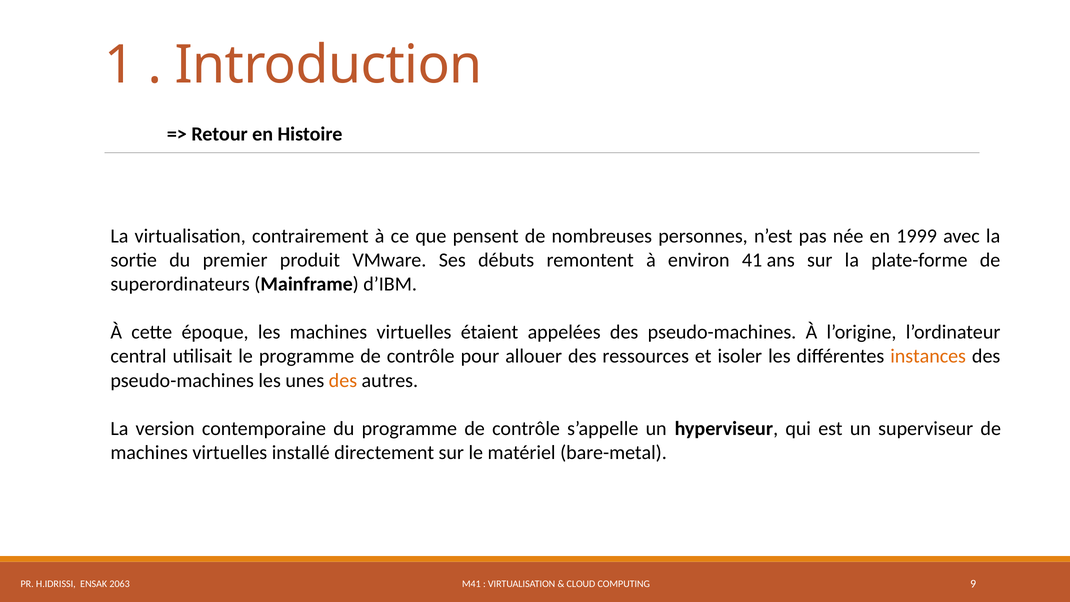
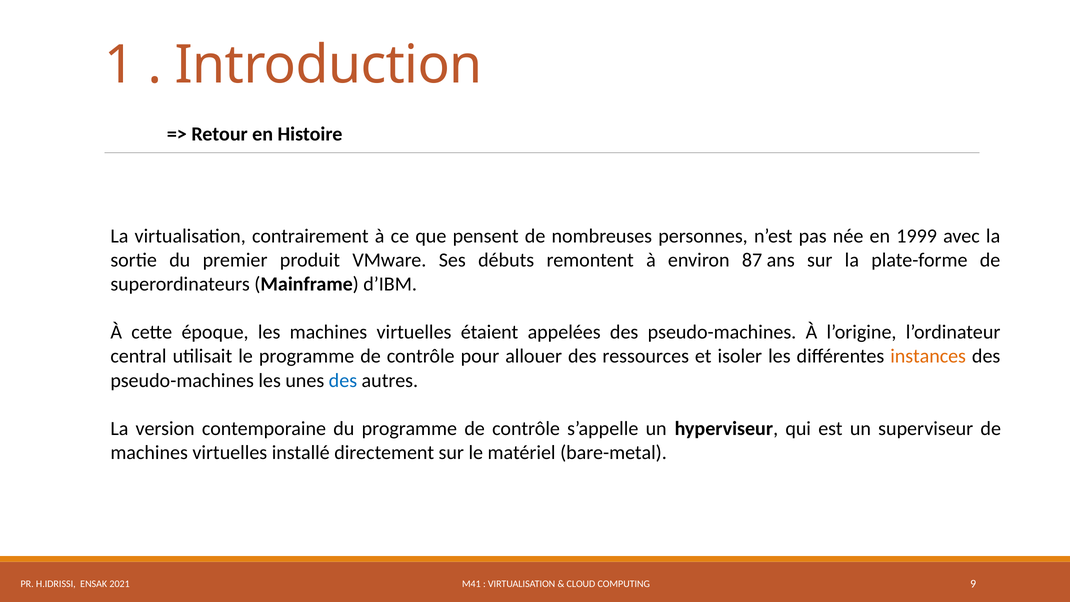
41: 41 -> 87 (752, 260)
des colour: orange -> blue (343, 380)
2063: 2063 -> 2021 (120, 584)
